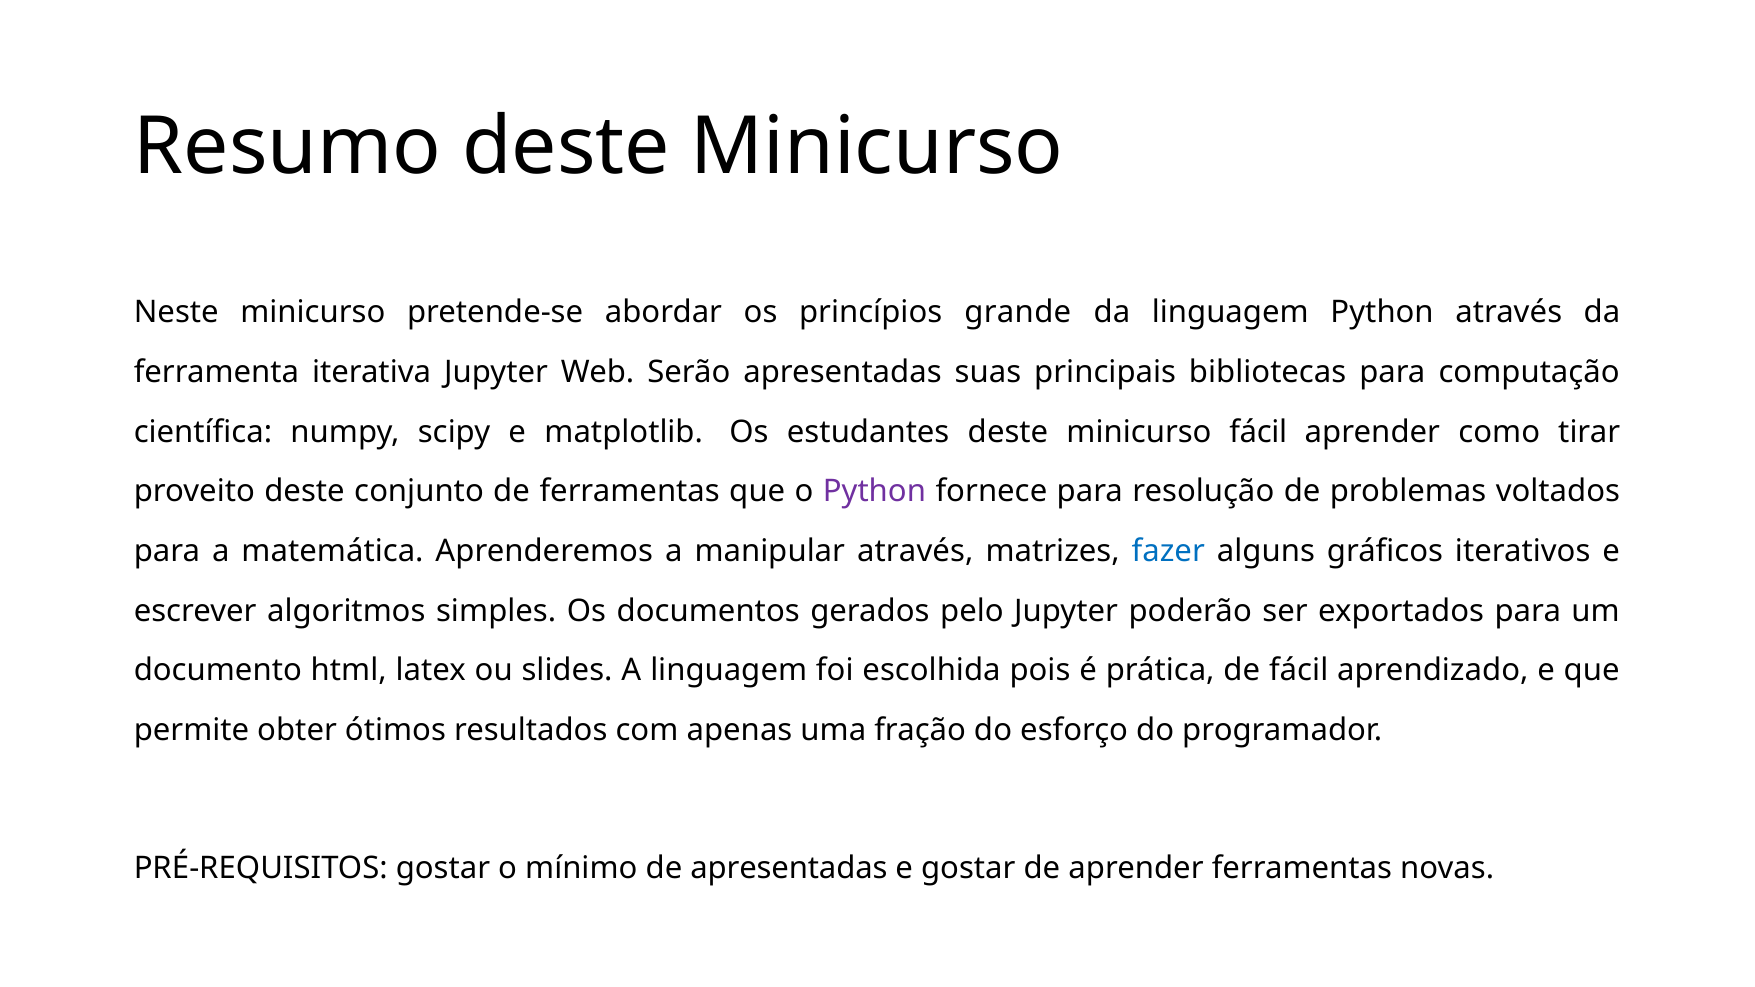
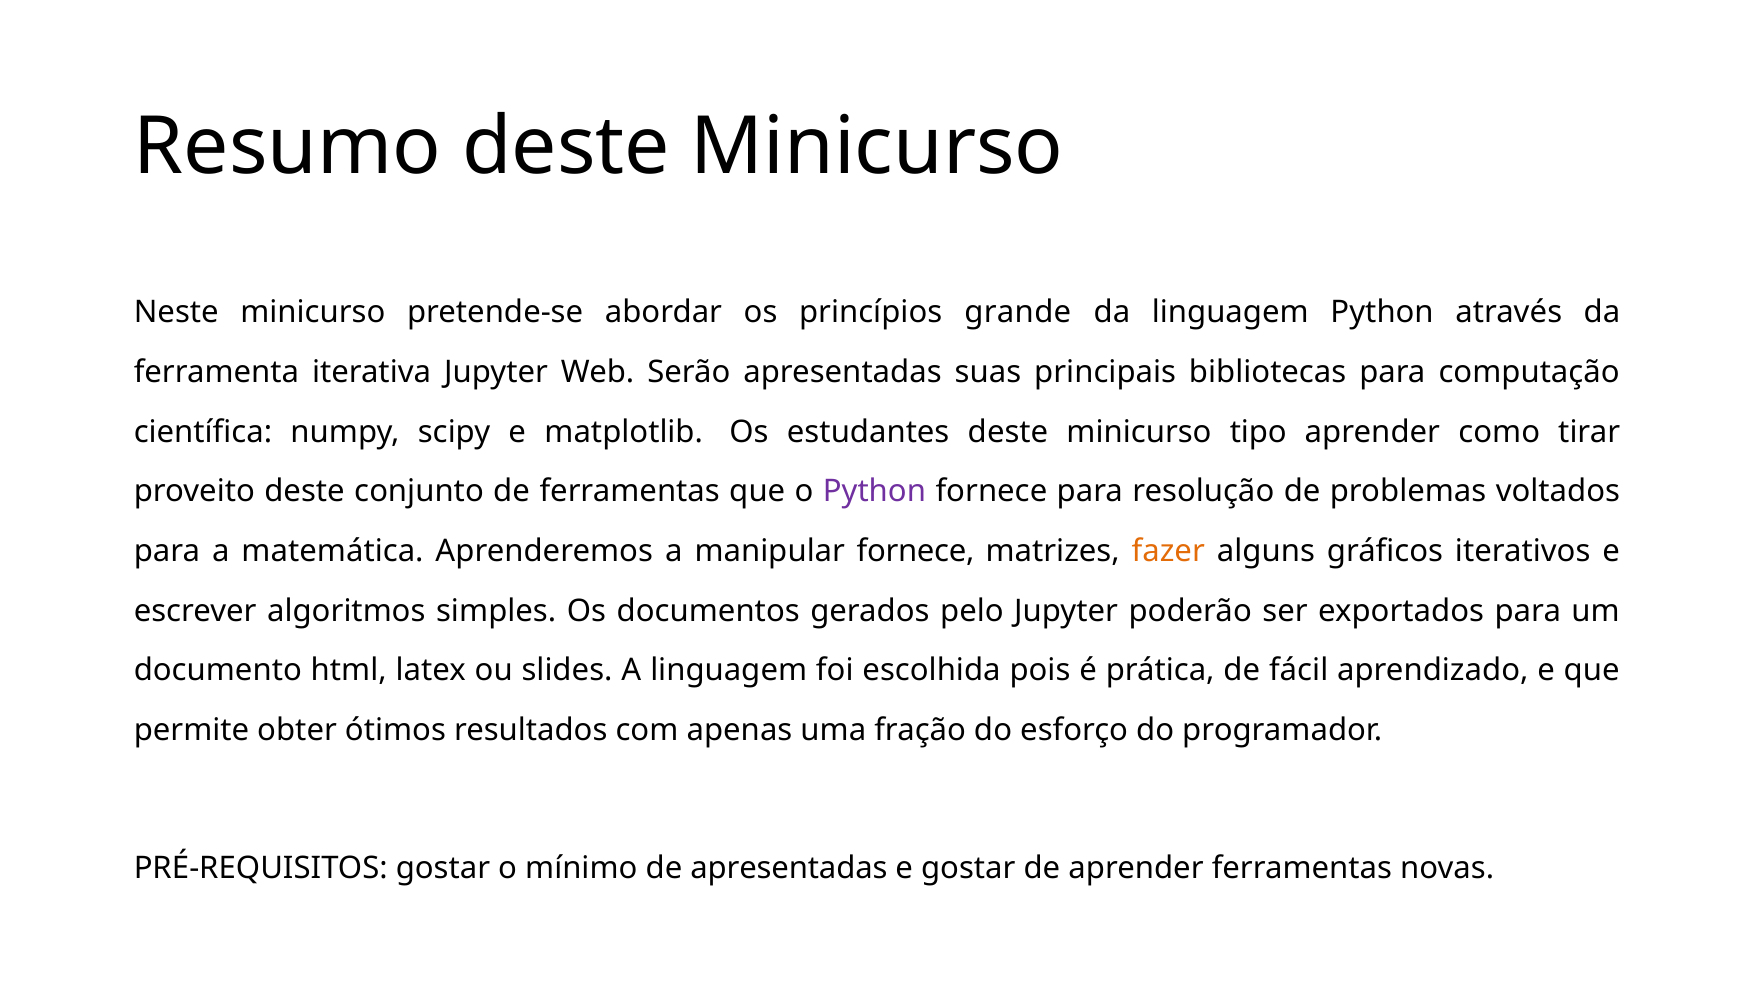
minicurso fácil: fácil -> tipo (1258, 432)
manipular através: através -> fornece (915, 551)
fazer colour: blue -> orange (1168, 551)
